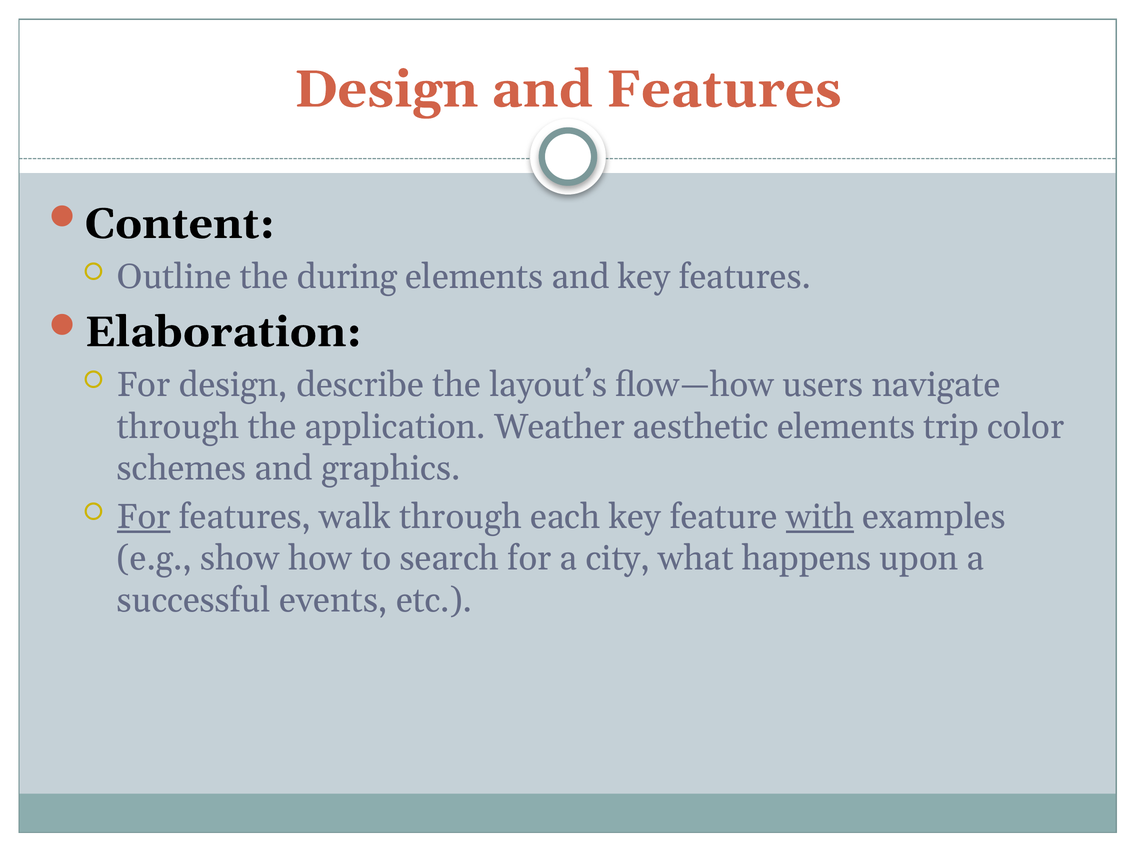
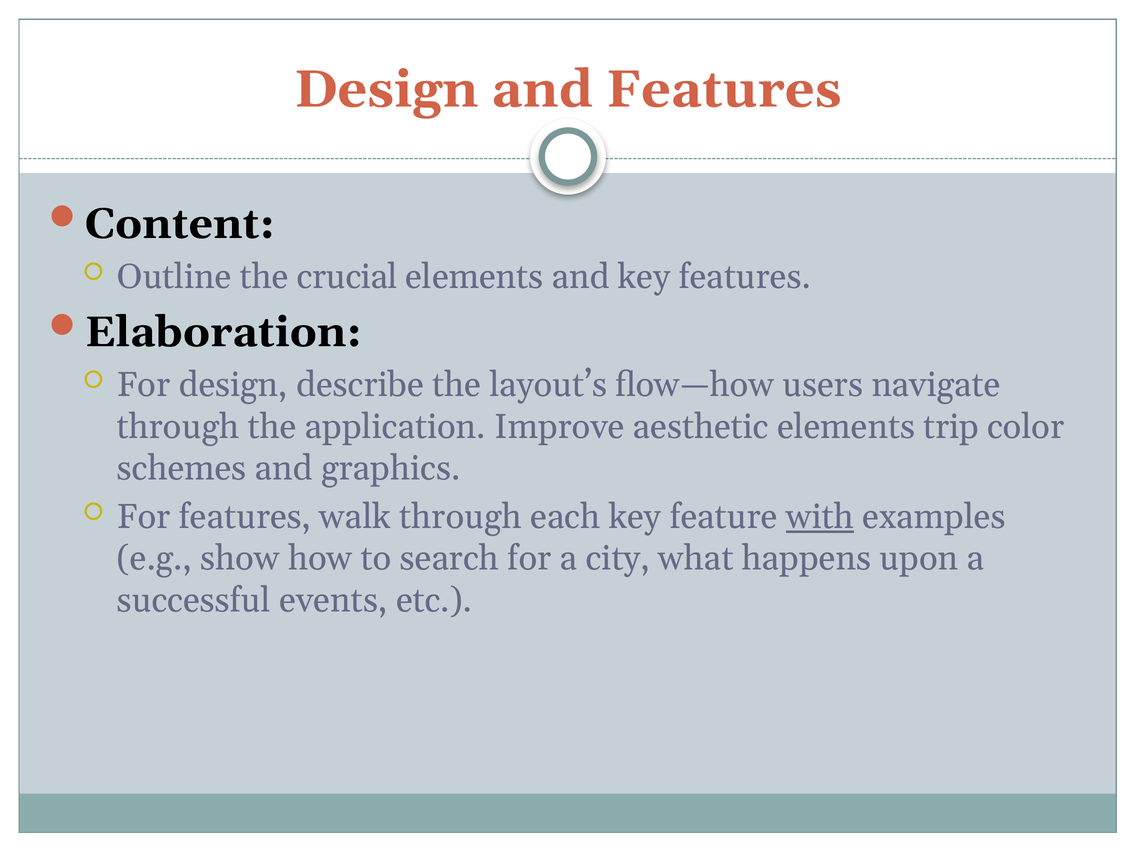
during: during -> crucial (347, 277)
Weather: Weather -> Improve (559, 427)
For underline: present -> none (144, 517)
